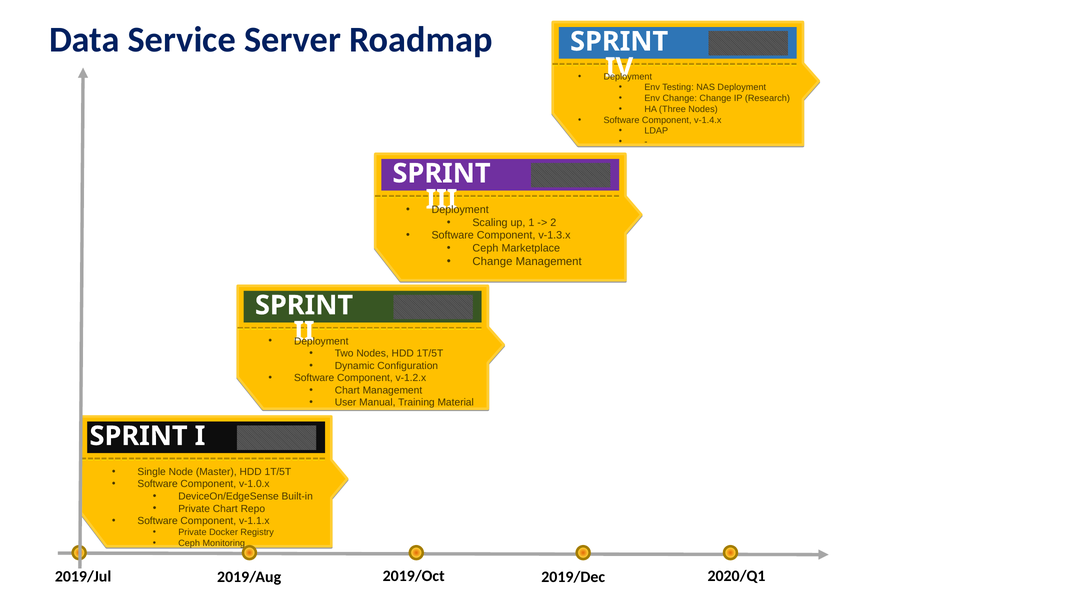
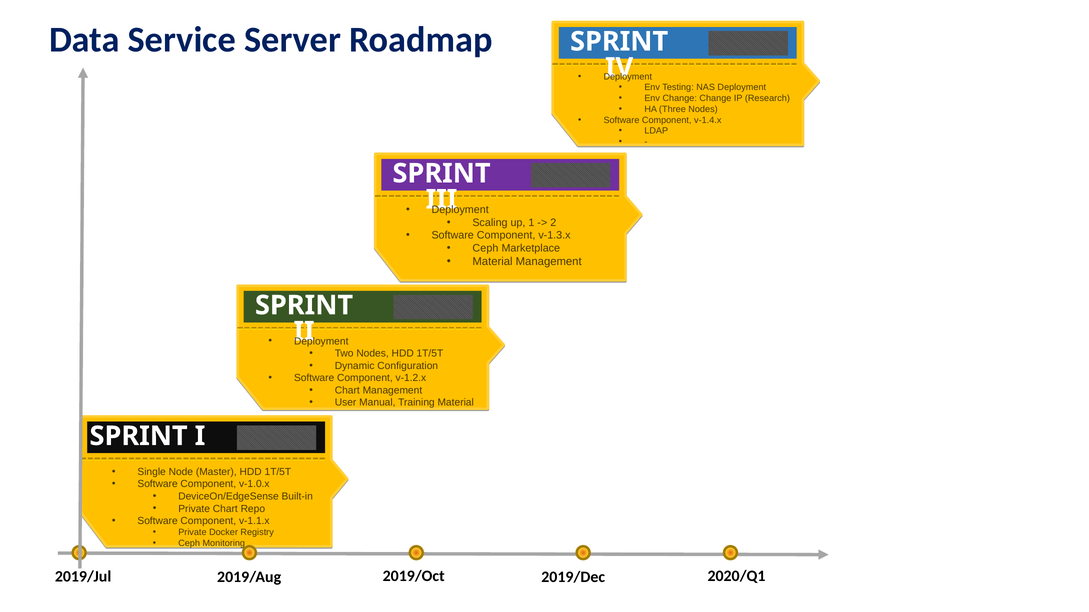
Change: Change -> Material (493, 262)
